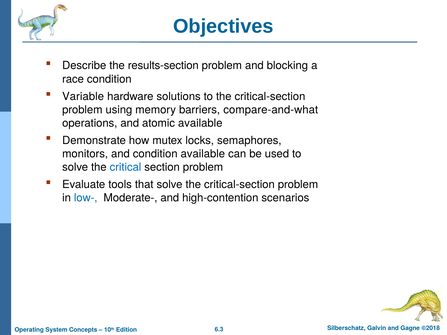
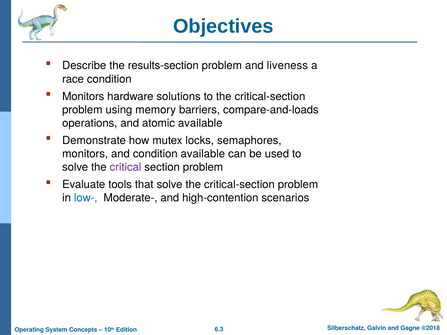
blocking: blocking -> liveness (287, 66)
Variable: Variable -> Monitors (83, 96)
compare-and-what: compare-and-what -> compare-and-loads (271, 110)
critical colour: blue -> purple (125, 167)
